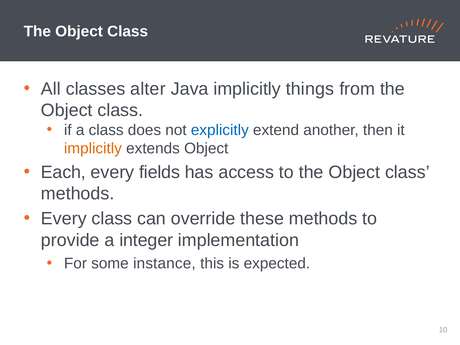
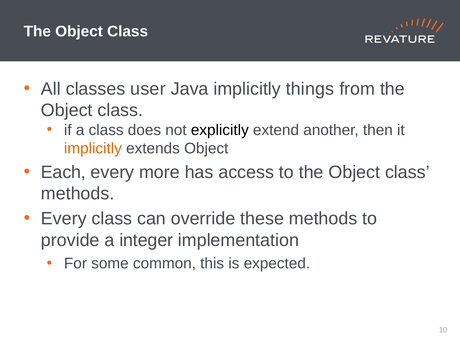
alter: alter -> user (148, 89)
explicitly colour: blue -> black (220, 130)
fields: fields -> more (159, 172)
instance: instance -> common (164, 264)
